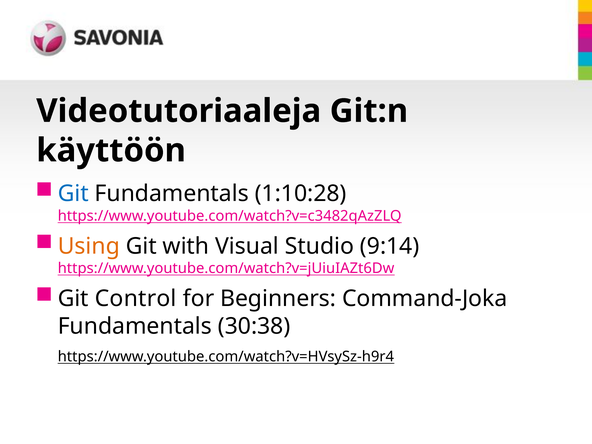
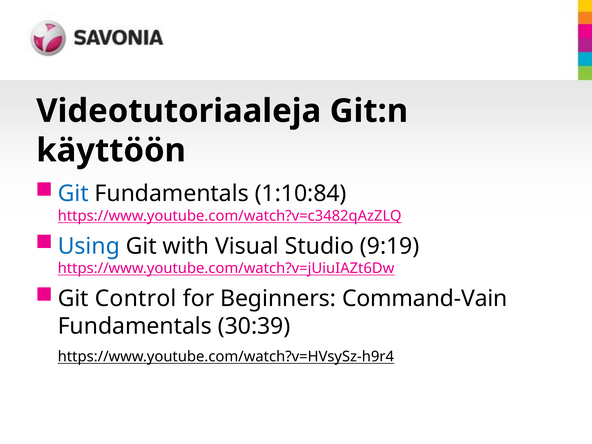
1:10:28: 1:10:28 -> 1:10:84 (301, 194)
Using colour: orange -> blue (89, 246)
9:14: 9:14 -> 9:19 (390, 246)
Command-Joka: Command-Joka -> Command-Vain (425, 299)
30:38: 30:38 -> 30:39 (254, 326)
